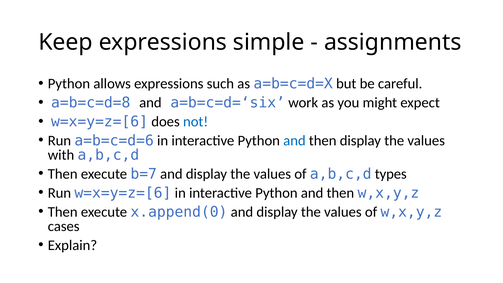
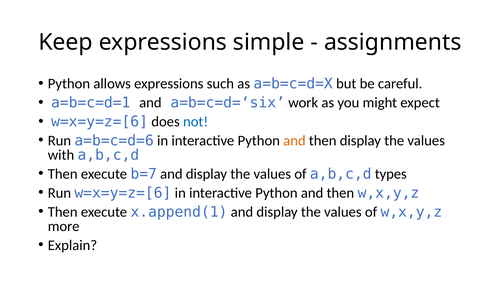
a=b=c=d=8: a=b=c=d=8 -> a=b=c=d=1 (91, 103)
and colour: blue -> orange (294, 141)
x.append(0: x.append(0 -> x.append(1 (179, 212)
cases: cases -> more (64, 226)
